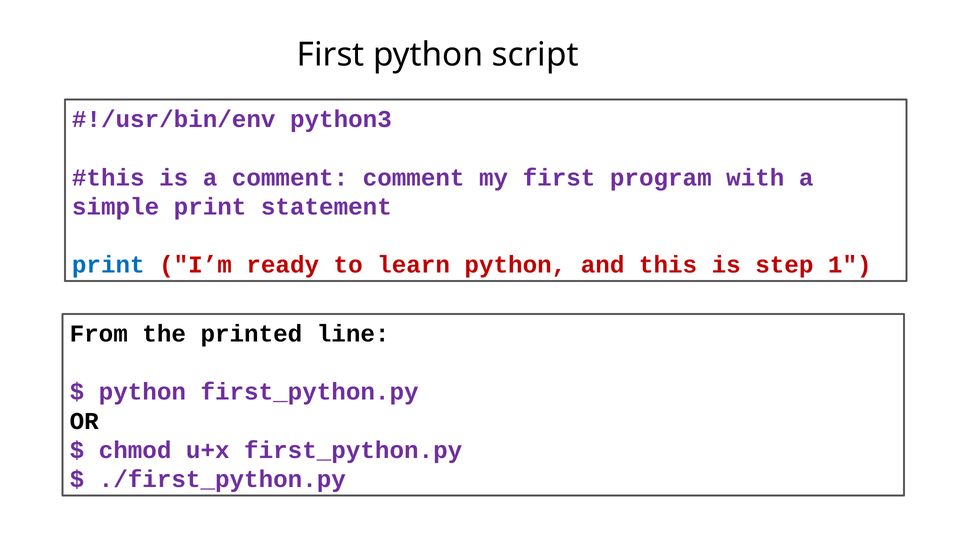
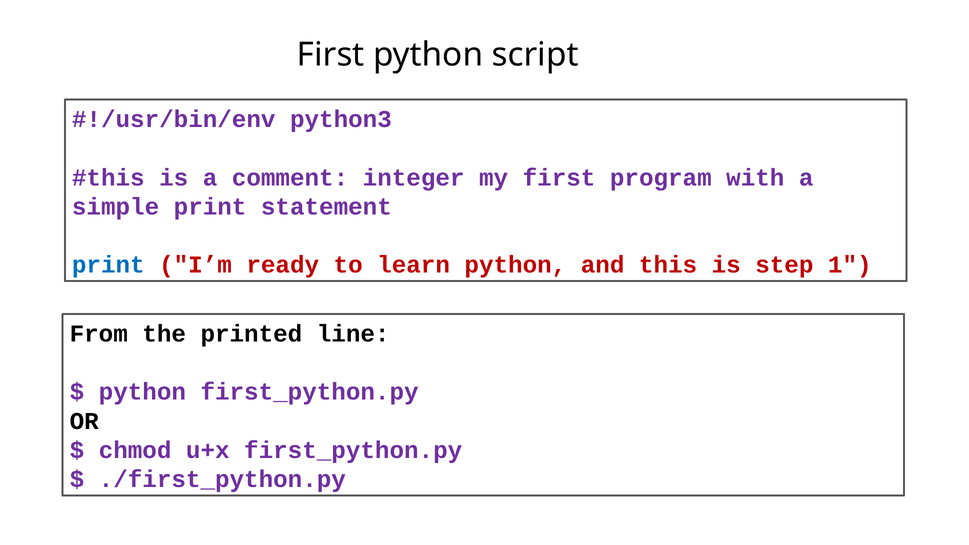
comment comment: comment -> integer (414, 178)
